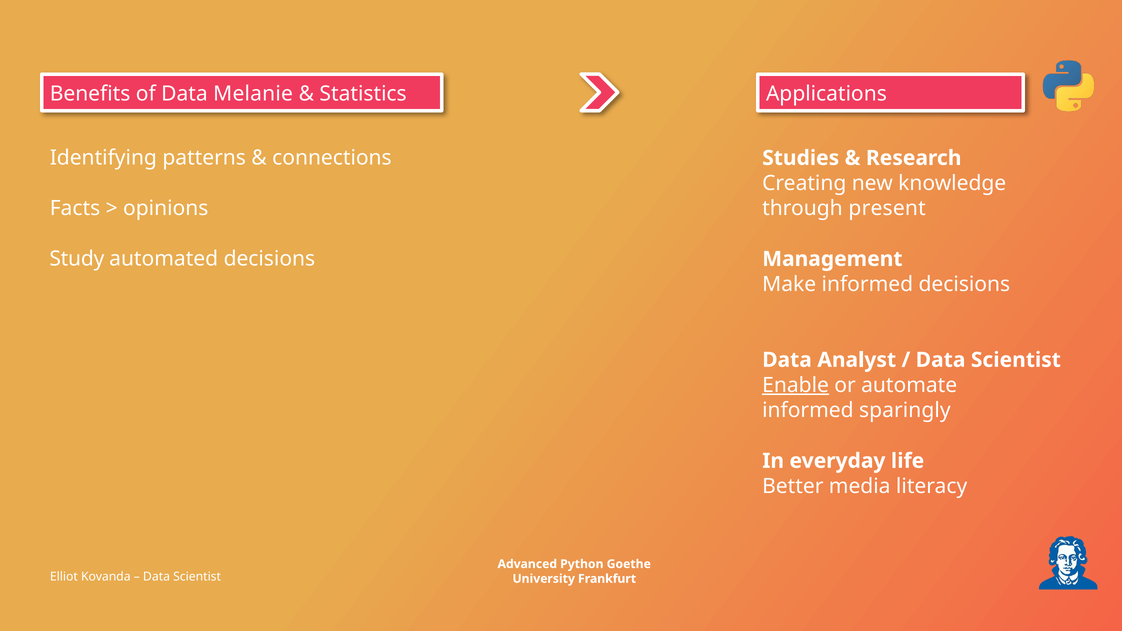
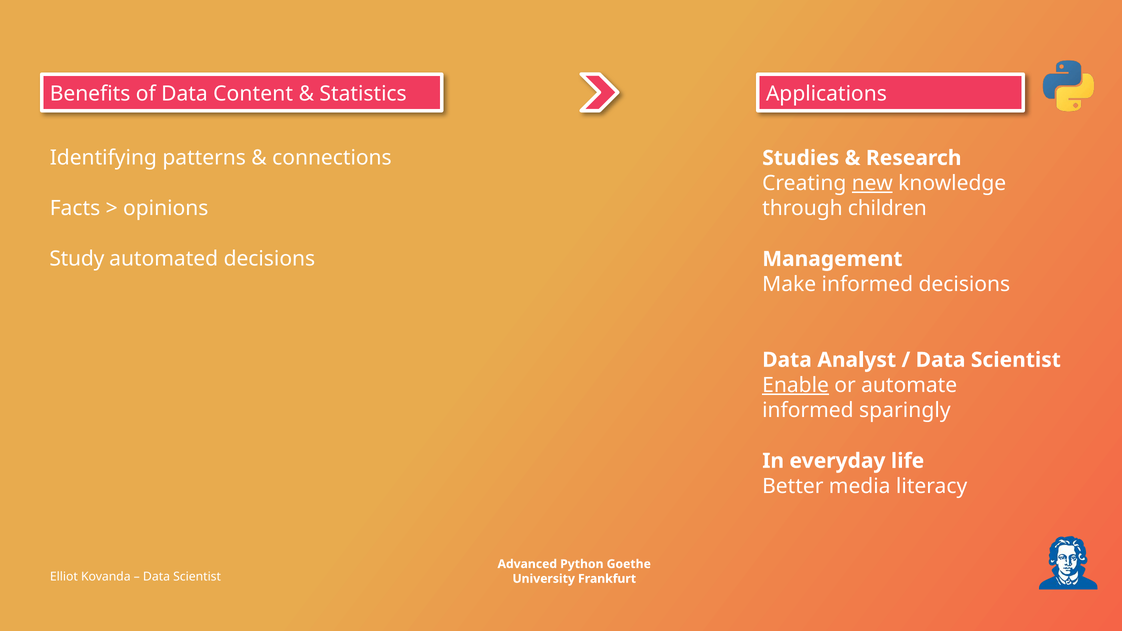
Melanie: Melanie -> Content (253, 94)
new underline: none -> present (872, 183)
present: present -> children (887, 209)
